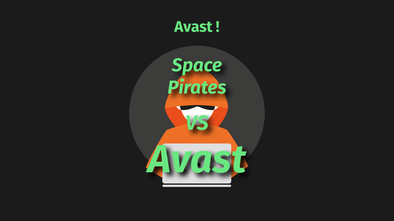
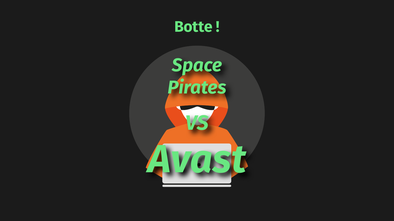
Avast: Avast -> Botte (193, 27)
